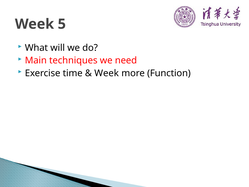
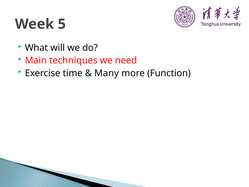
Week: Week -> Many (107, 73)
